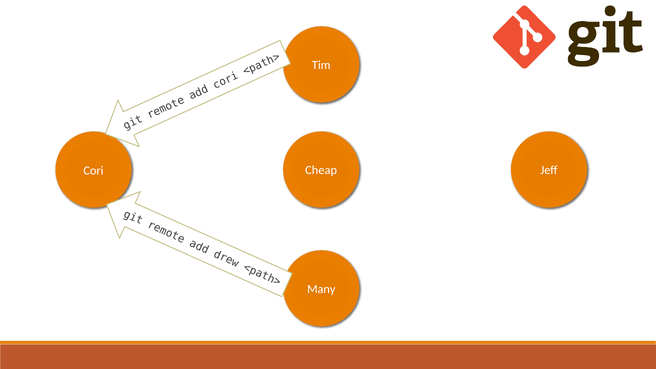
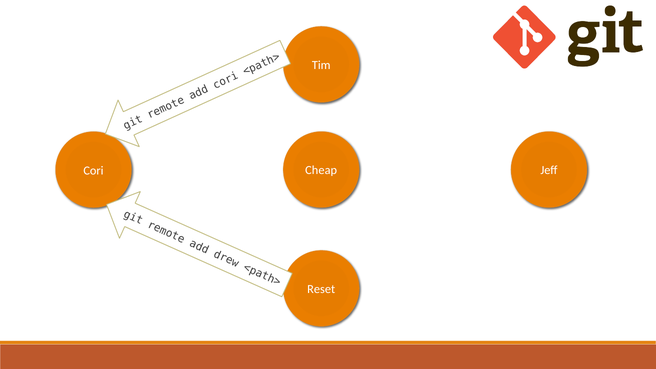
Many: Many -> Reset (321, 289)
